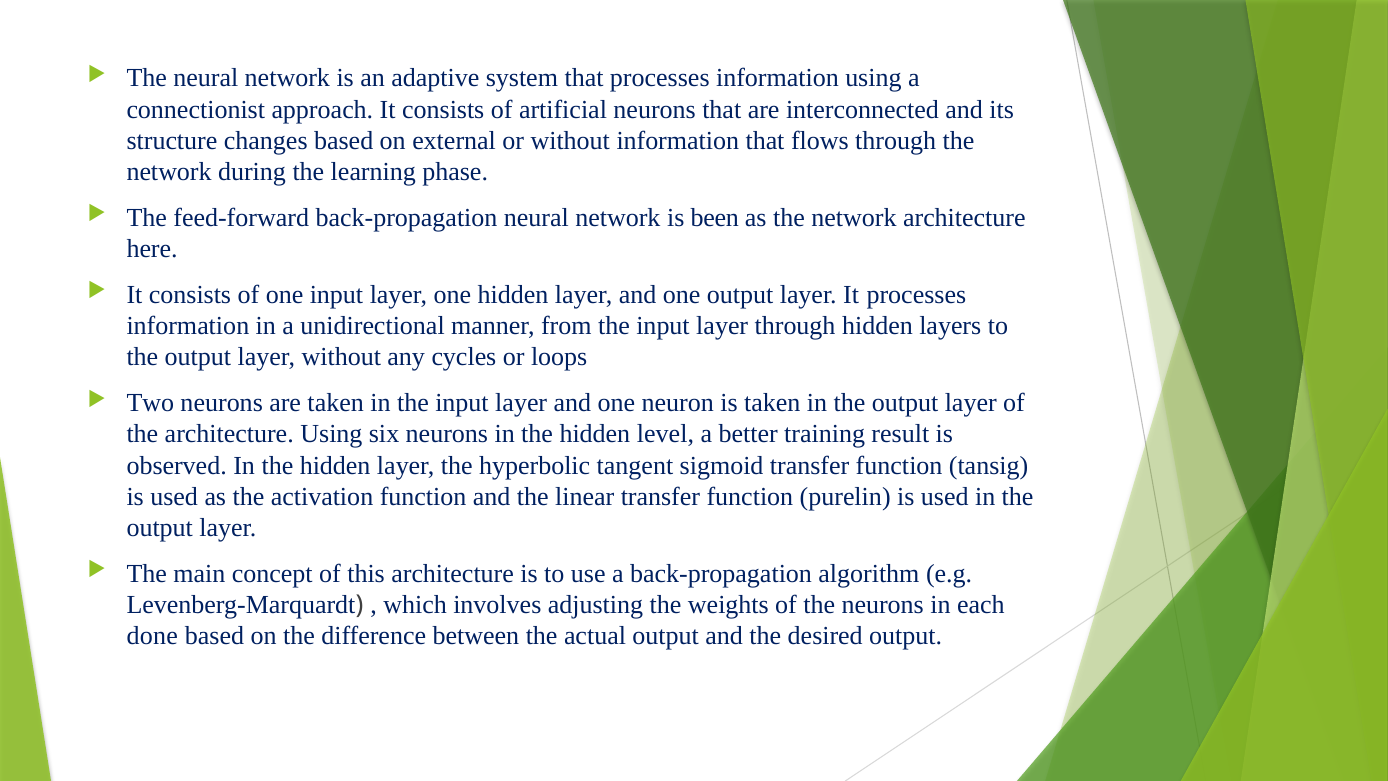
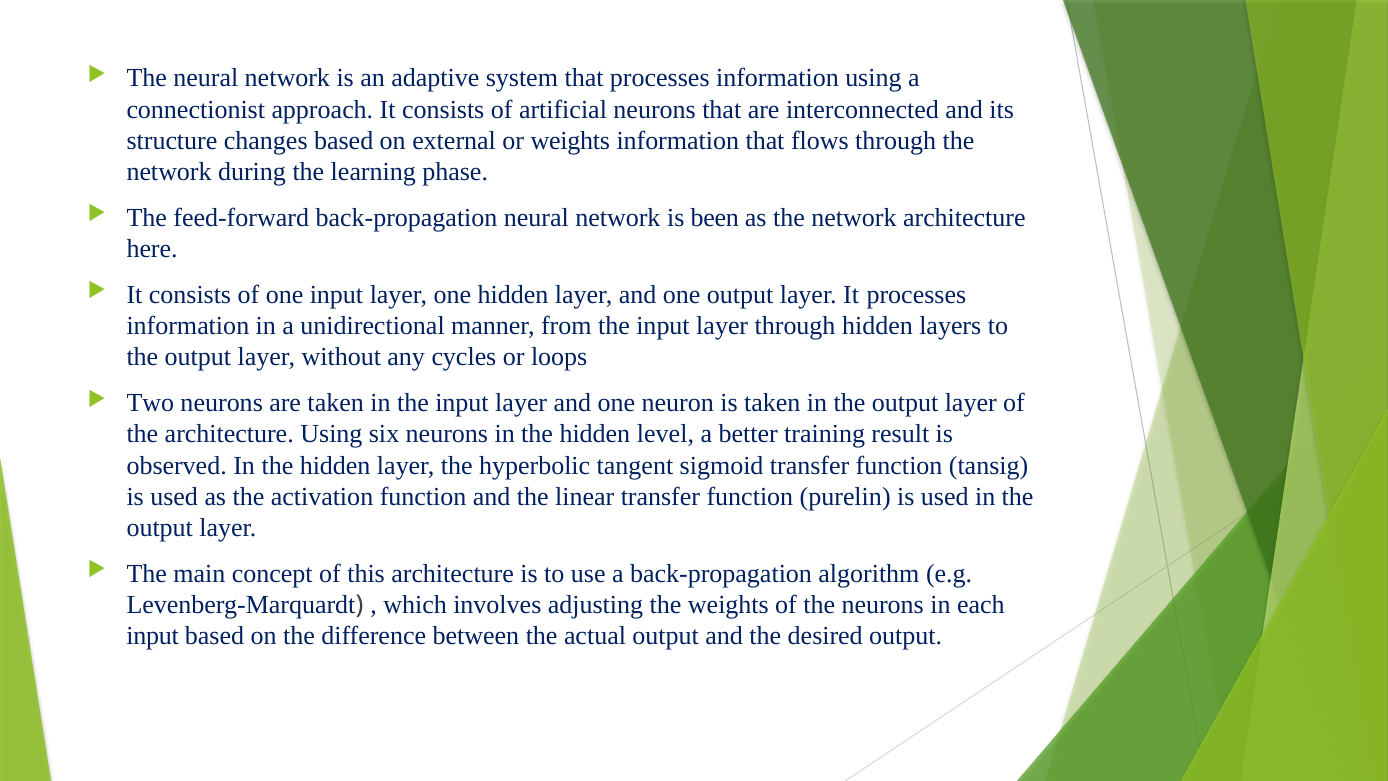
or without: without -> weights (570, 141)
done: done -> input (153, 636)
